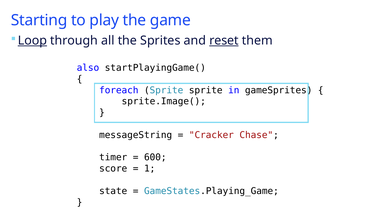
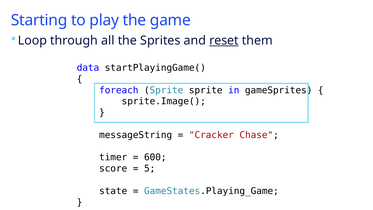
Loop underline: present -> none (32, 41)
also: also -> data (88, 68)
1: 1 -> 5 (150, 168)
